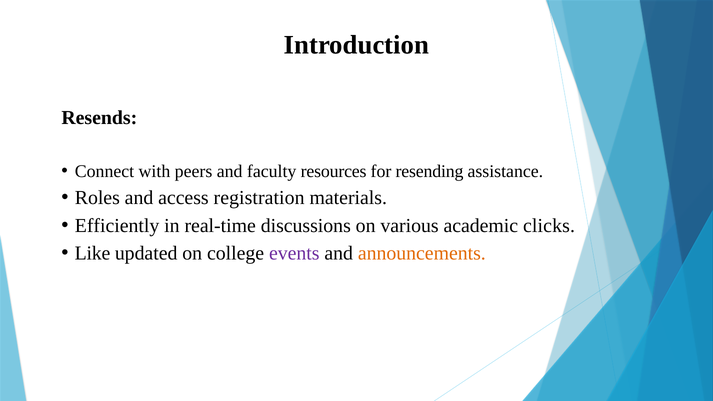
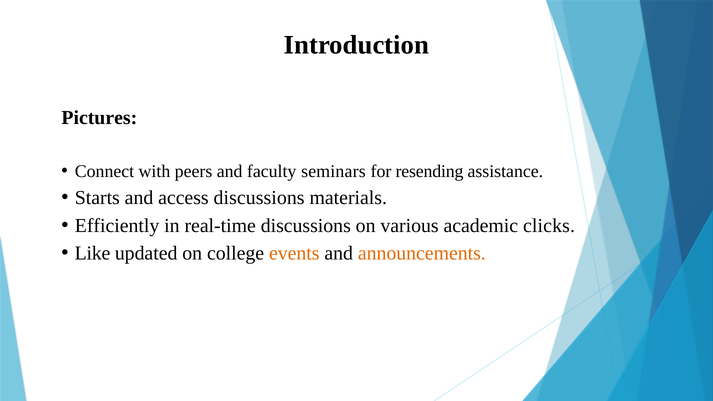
Resends: Resends -> Pictures (99, 118)
resources: resources -> seminars (333, 171)
Roles: Roles -> Starts (97, 198)
access registration: registration -> discussions (259, 198)
events colour: purple -> orange (294, 253)
